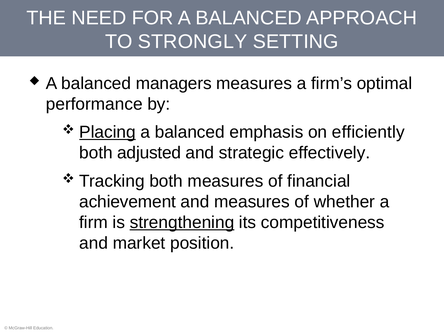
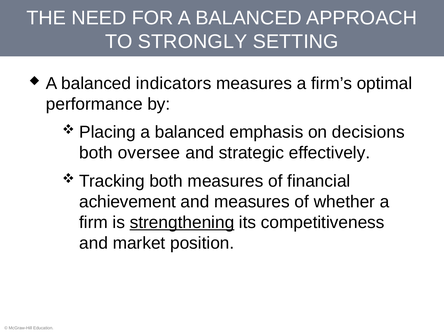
managers: managers -> indicators (174, 83)
Placing underline: present -> none (107, 132)
efficiently: efficiently -> decisions (368, 132)
adjusted: adjusted -> oversee (149, 153)
